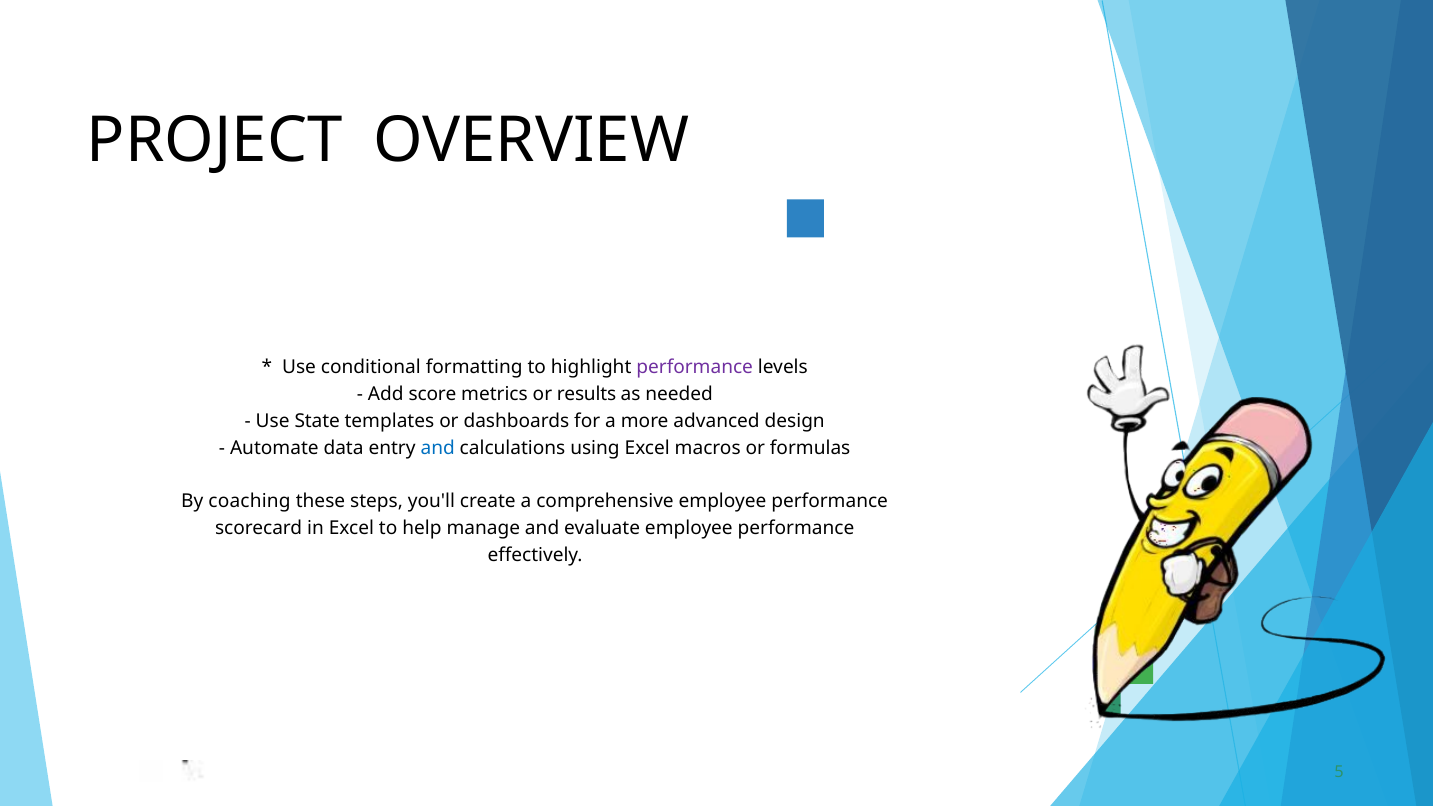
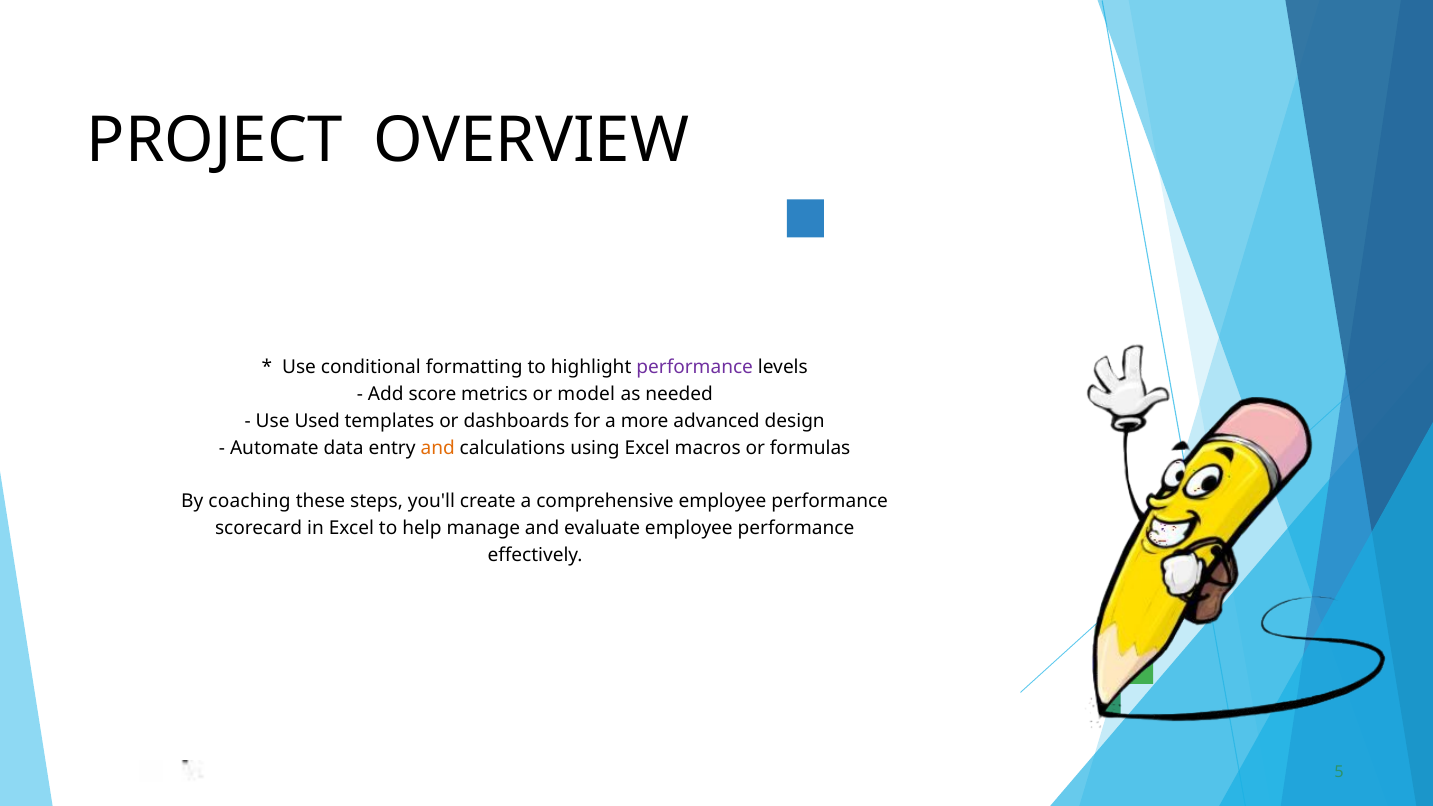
results: results -> model (586, 394)
State: State -> Used (317, 421)
and colour: blue -> orange (438, 448)
